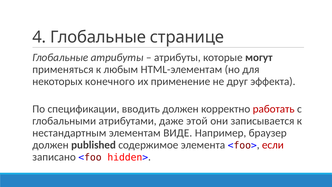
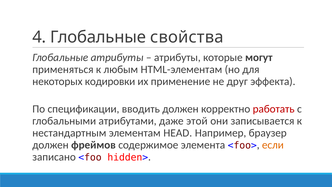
странице: странице -> свойства (187, 37)
конечного: конечного -> кодировки (110, 81)
ВИДЕ: ВИДЕ -> HEAD (178, 133)
published: published -> фреймов (93, 145)
если colour: red -> orange (273, 145)
